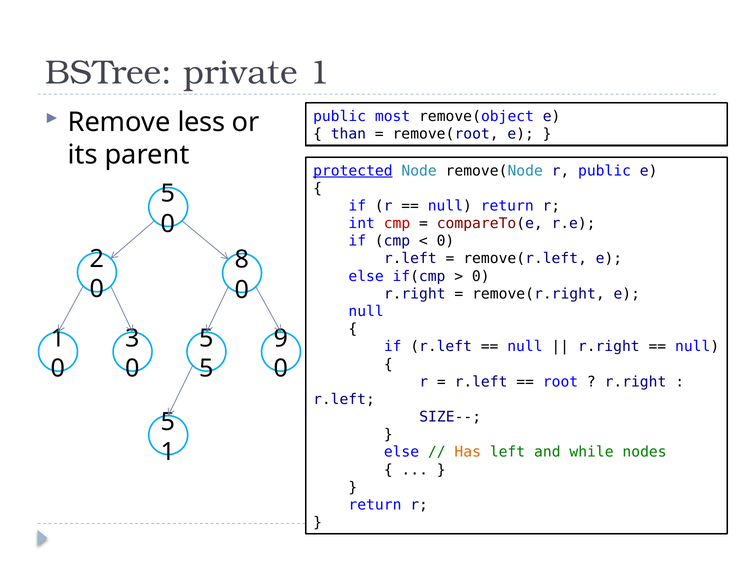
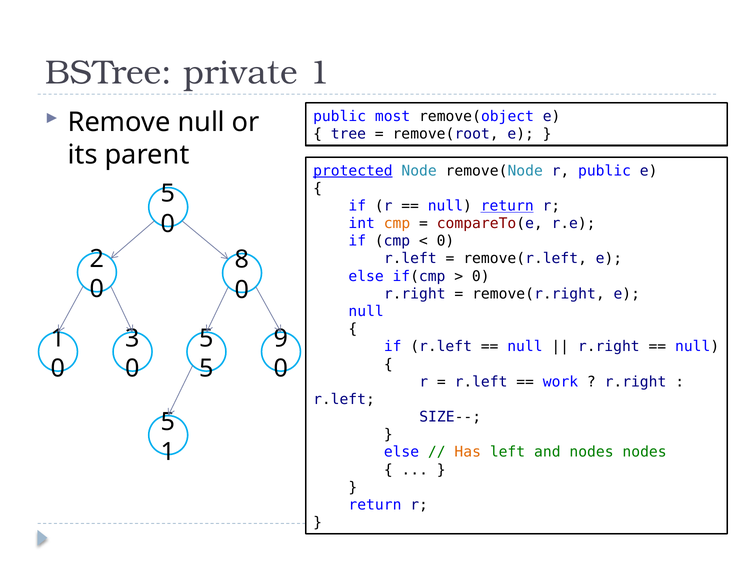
Remove less: less -> null (201, 122)
than: than -> tree (348, 134)
return underline: none -> present (507, 206)
cmp colour: red -> orange (397, 224)
root: root -> work (561, 382)
and while: while -> nodes (592, 453)
